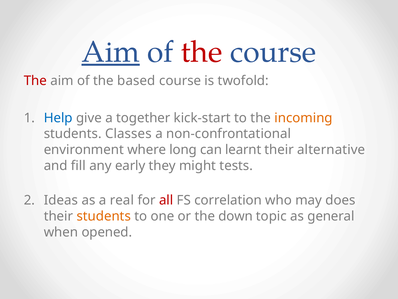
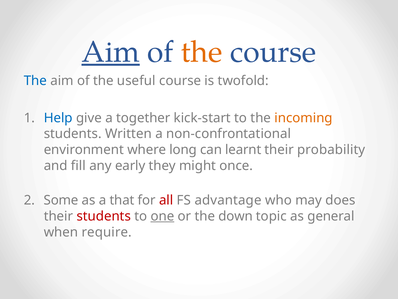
the colour: red -> orange (202, 52)
The colour: red -> blue (35, 81)
based: based -> useful (136, 81)
Classes: Classes -> Written (128, 134)
alternative: alternative -> probability (331, 150)
tests: tests -> once (236, 165)
Ideas: Ideas -> Some (61, 200)
real: real -> that (122, 200)
correlation: correlation -> advantage (228, 200)
students colour: orange -> red (104, 216)
one underline: none -> present (162, 216)
opened: opened -> require (107, 232)
